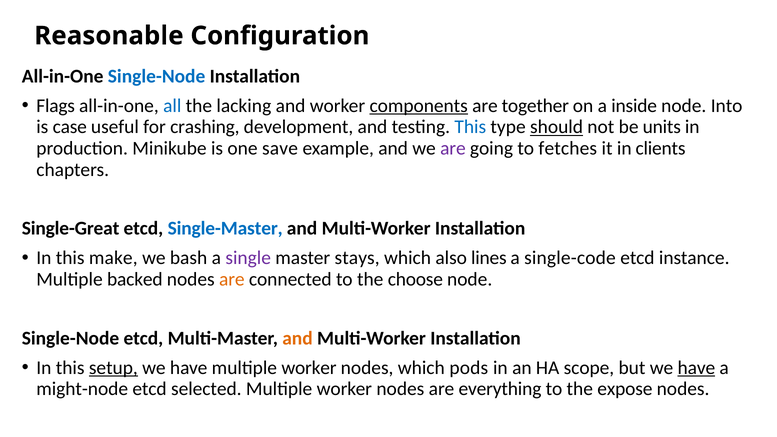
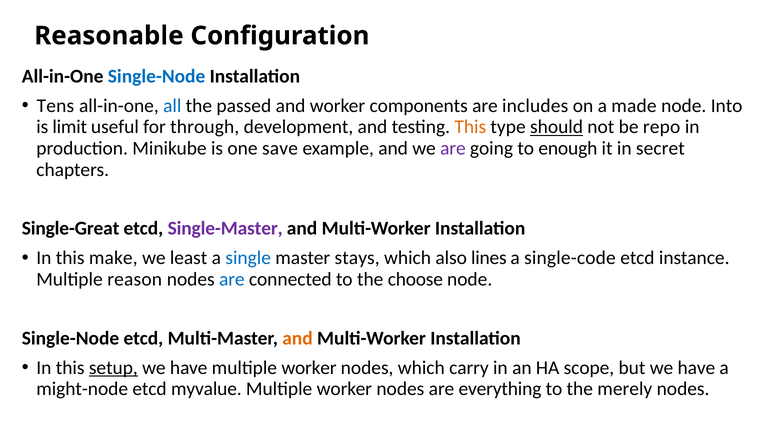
Flags: Flags -> Tens (55, 106)
lacking: lacking -> passed (244, 106)
components underline: present -> none (419, 106)
together: together -> includes (535, 106)
inside: inside -> made (634, 106)
case: case -> limit (70, 127)
crashing: crashing -> through (205, 127)
This colour: blue -> orange (470, 127)
units: units -> repo (662, 127)
fetches: fetches -> enough (568, 148)
clients: clients -> secret (660, 148)
Single-Master colour: blue -> purple (225, 229)
bash: bash -> least (189, 258)
single colour: purple -> blue (248, 258)
backed: backed -> reason (135, 279)
are colour: orange -> blue (232, 279)
pods: pods -> carry (469, 368)
have underline: present -> none (696, 368)
selected: selected -> myvalue (206, 389)
expose: expose -> merely (625, 389)
